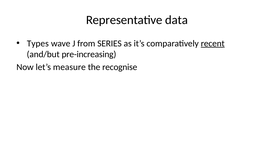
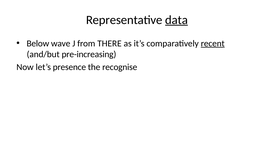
data underline: none -> present (177, 20)
Types: Types -> Below (38, 43)
SERIES: SERIES -> THERE (109, 43)
measure: measure -> presence (69, 67)
